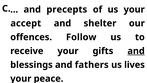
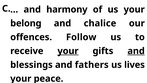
precepts: precepts -> harmony (67, 9)
accept: accept -> belong (26, 23)
shelter: shelter -> chalice (100, 23)
your underline: none -> present (68, 51)
